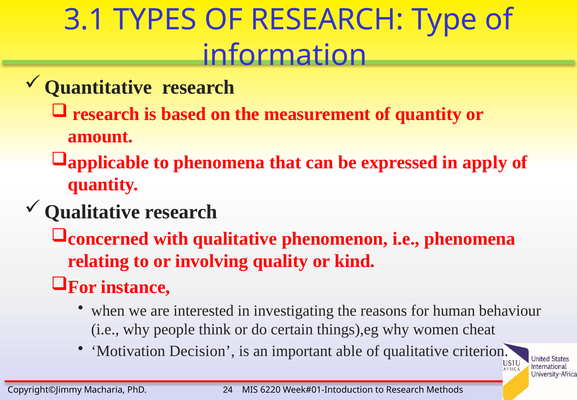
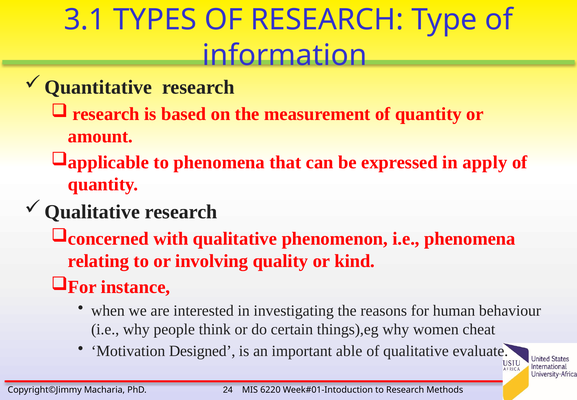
Decision: Decision -> Designed (202, 351)
criterion: criterion -> evaluate (480, 351)
